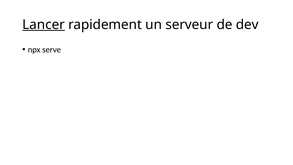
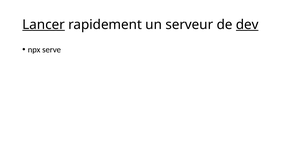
dev underline: none -> present (247, 25)
